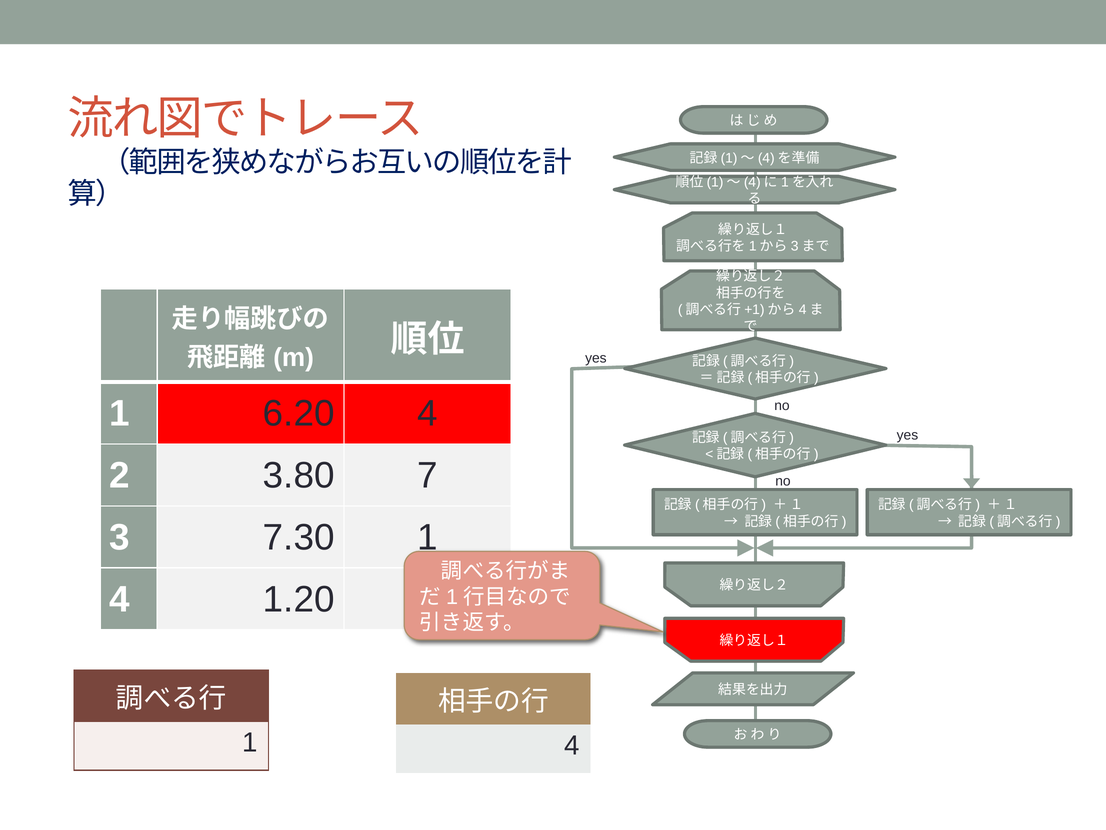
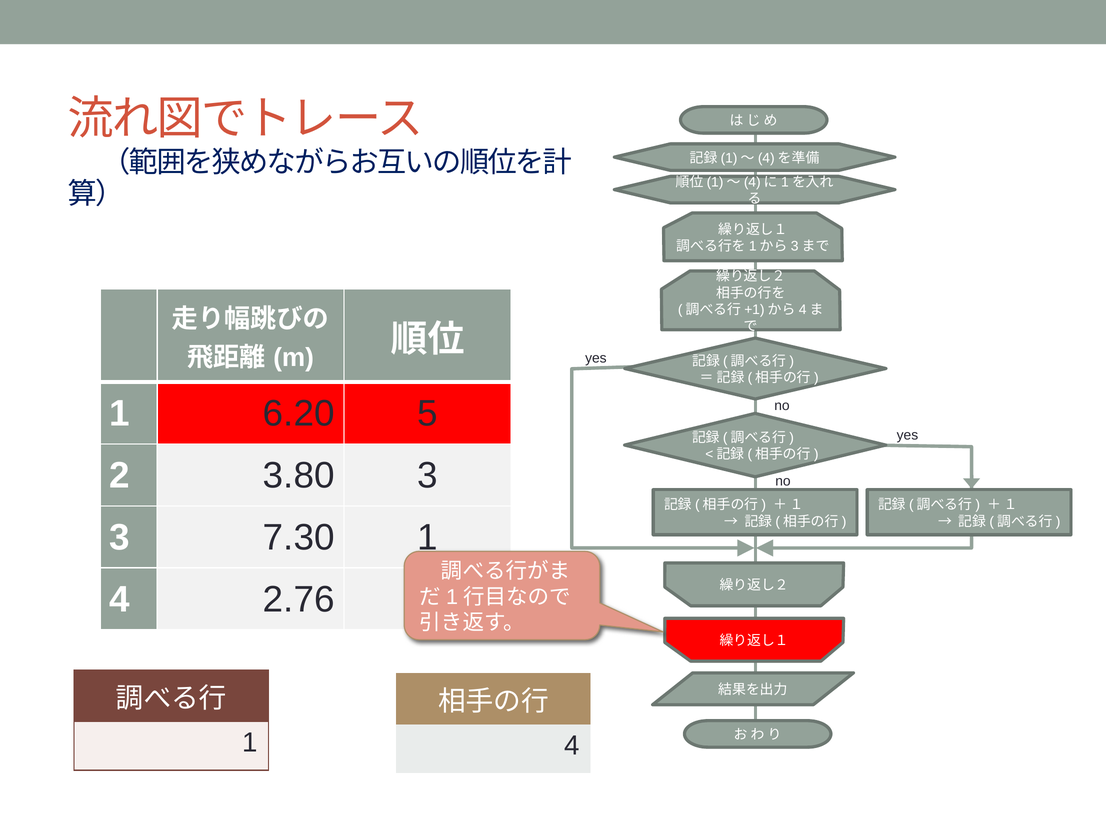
6.20 4: 4 -> 5 (428, 413)
3.80 7: 7 -> 3 (428, 475)
1.20: 1.20 -> 2.76 (299, 599)
